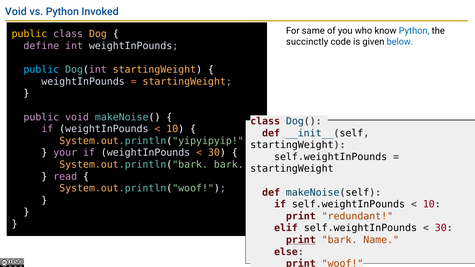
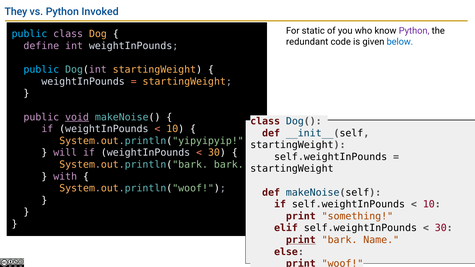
Void: Void -> They (16, 12)
same: same -> static (313, 31)
Python colour: blue -> purple (414, 31)
public colour: yellow -> light blue (29, 34)
succinctly: succinctly -> redundant (307, 42)
void underline: none -> present (77, 117)
your: your -> will (65, 153)
read: read -> with (65, 177)
redundant: redundant -> something (357, 216)
